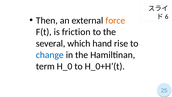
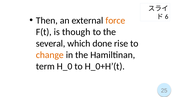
friction: friction -> though (76, 32)
hand: hand -> done (102, 43)
change colour: blue -> orange (50, 55)
